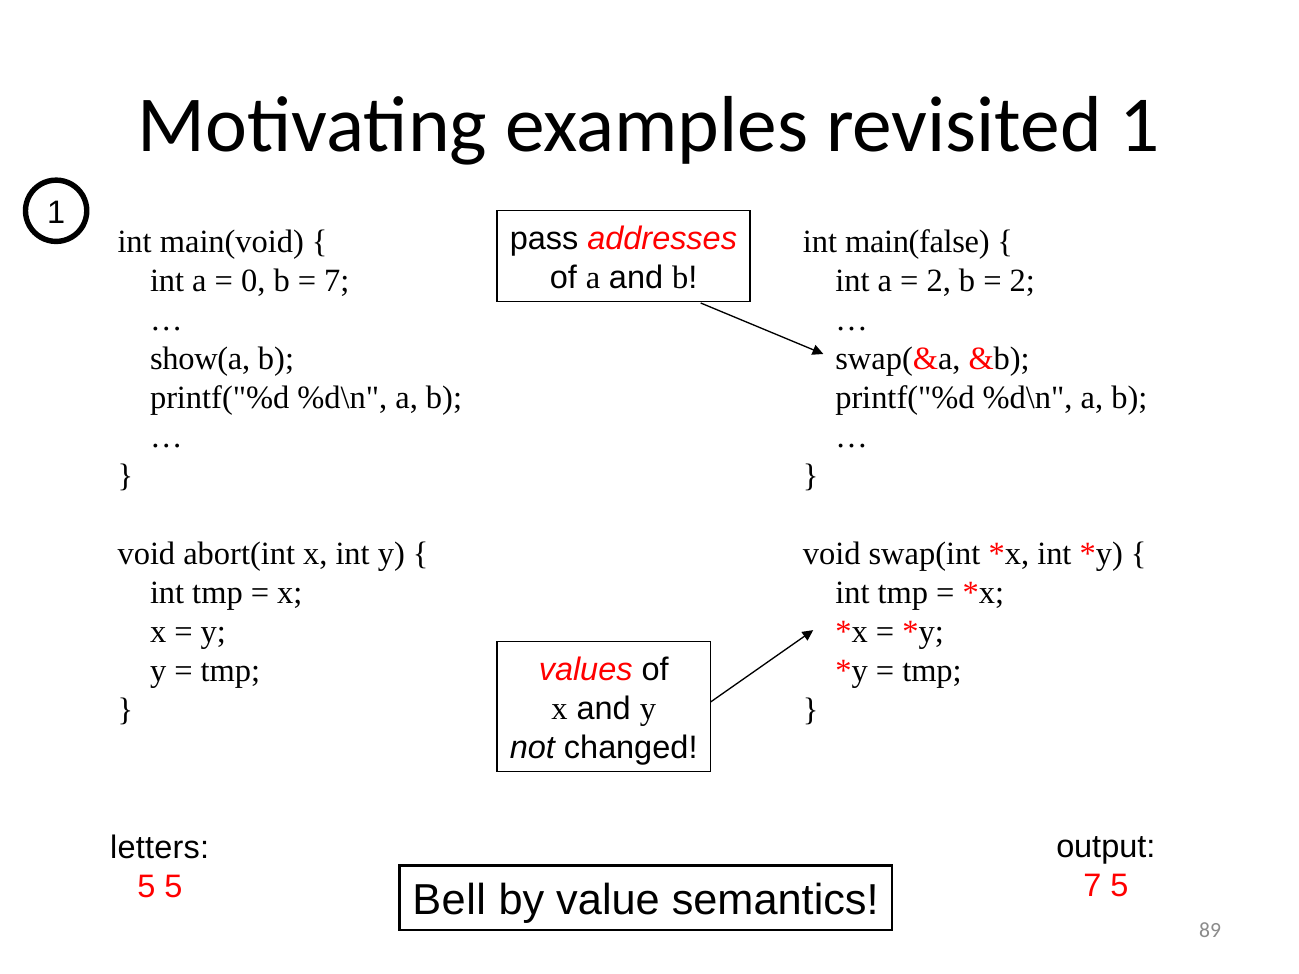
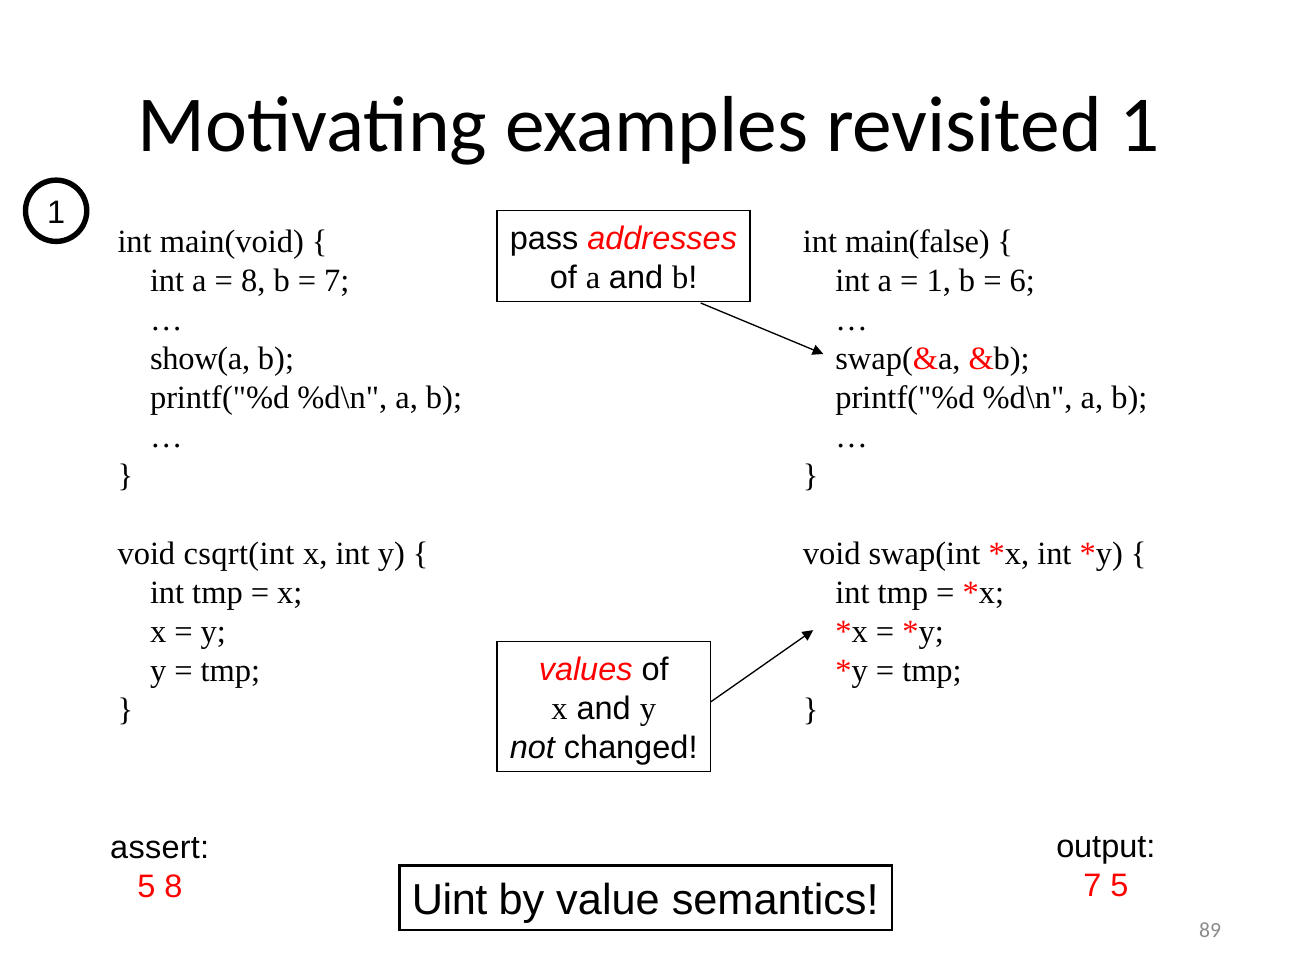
0: 0 -> 8 (253, 281)
2: 2 -> 1 (939, 281)
2: 2 -> 6 (1022, 281)
abort(int: abort(int -> csqrt(int (239, 554)
letters: letters -> assert (160, 848)
5 5: 5 -> 8 (173, 887)
Bell: Bell -> Uint (450, 901)
